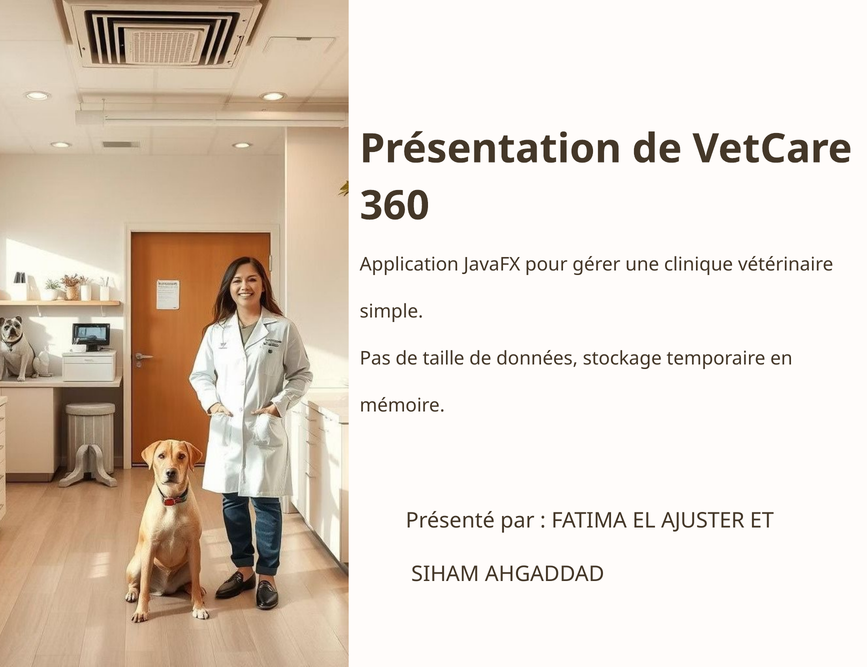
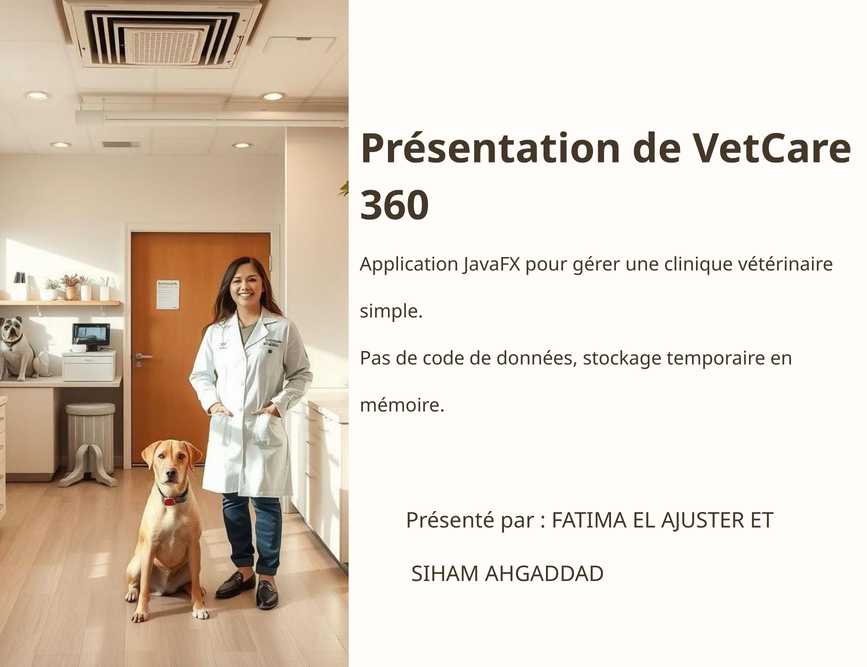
taille: taille -> code (444, 359)
